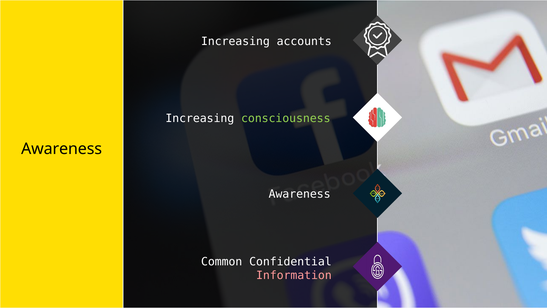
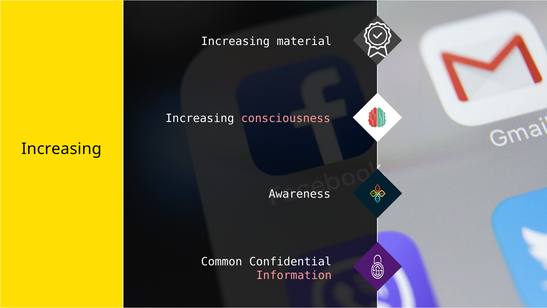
accounts: accounts -> material (304, 41)
consciousness colour: light green -> pink (286, 118)
Awareness: Awareness -> Increasing (61, 149)
